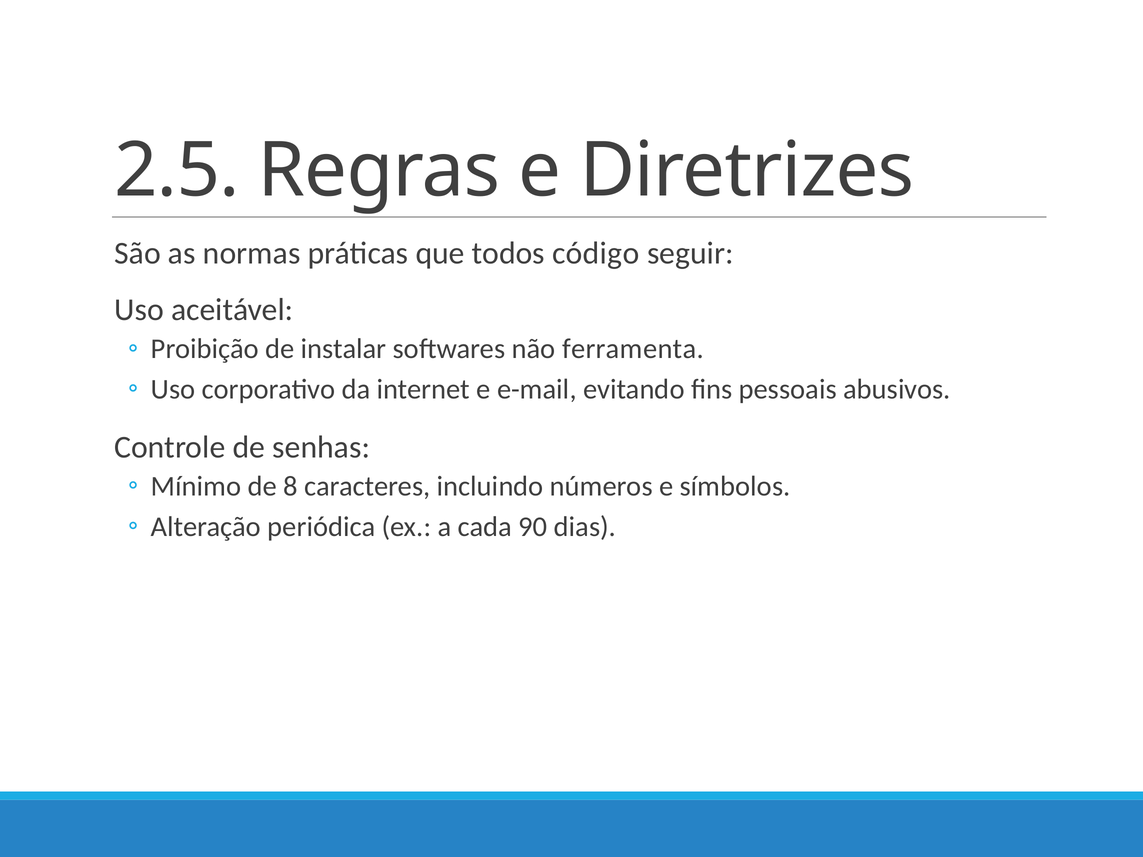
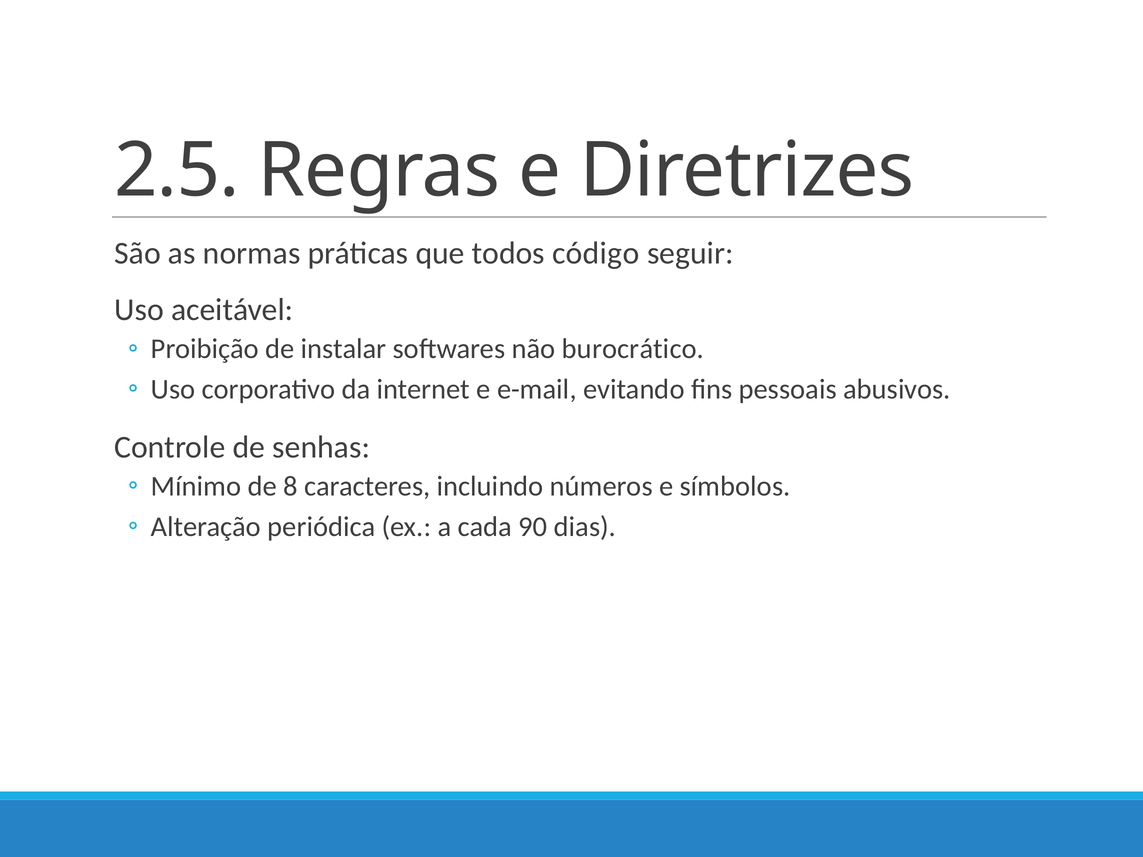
ferramenta: ferramenta -> burocrático (633, 349)
